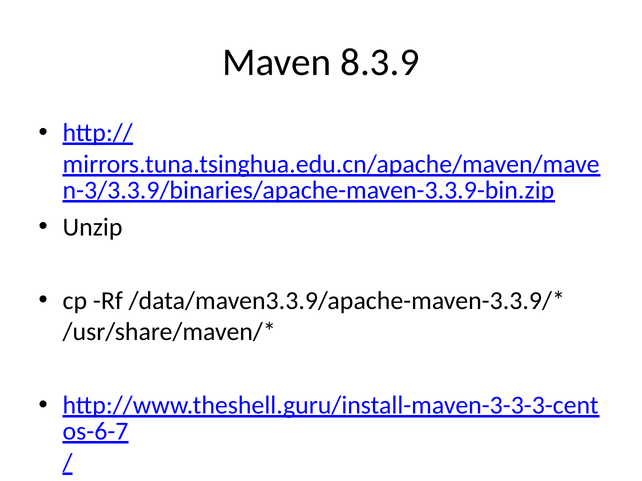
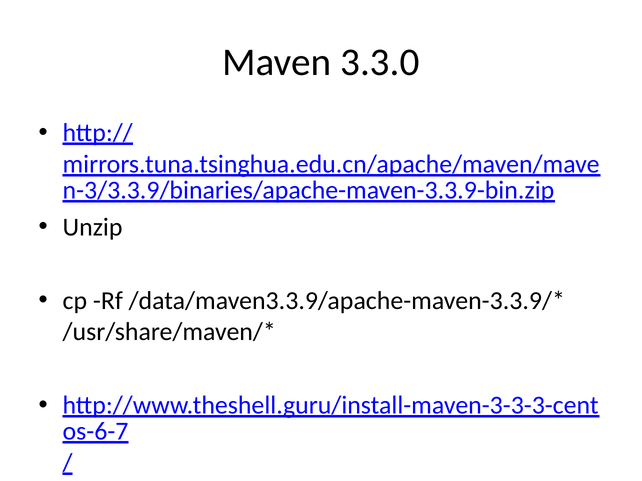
8.3.9: 8.3.9 -> 3.3.0 (380, 62)
